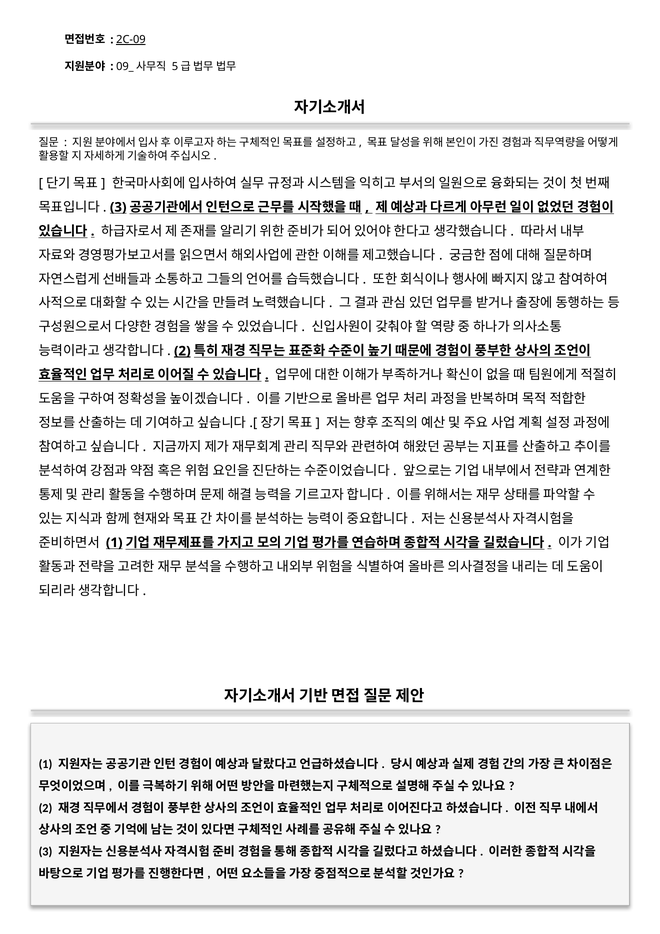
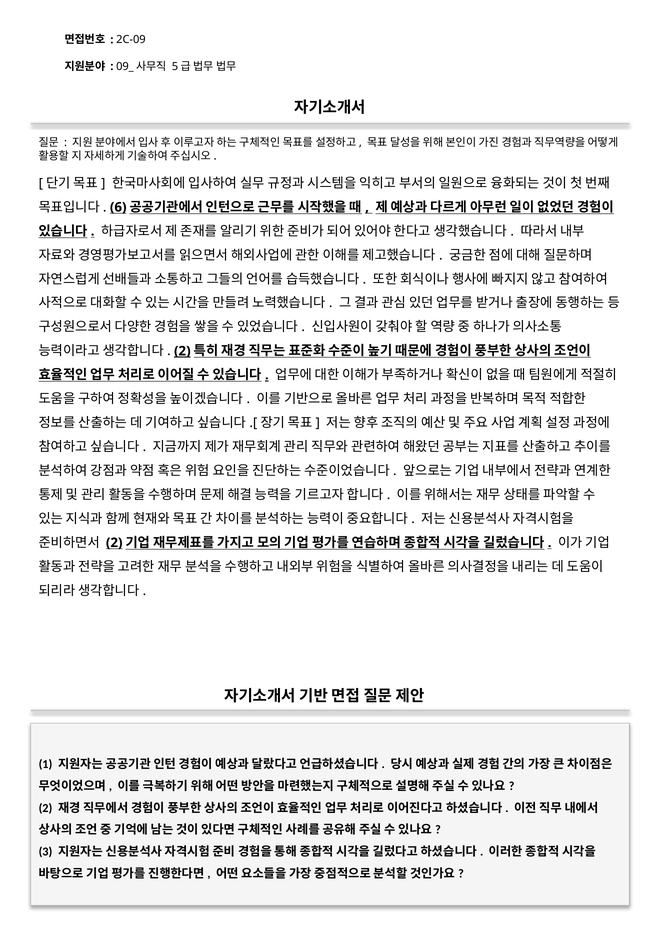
2C-09 underline: present -> none (131, 40)
3: 3 -> 6 (118, 207)
1: 1 -> 2 (114, 542)
